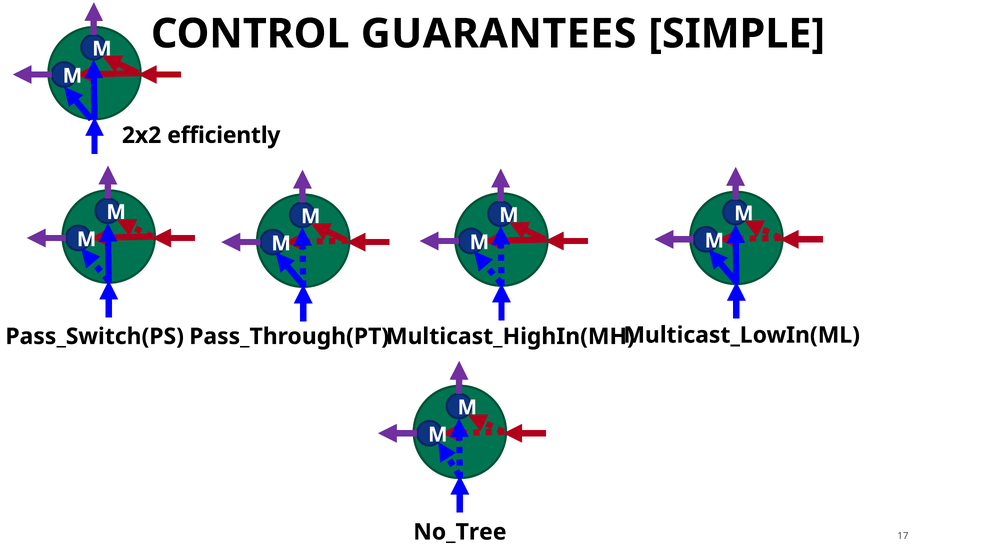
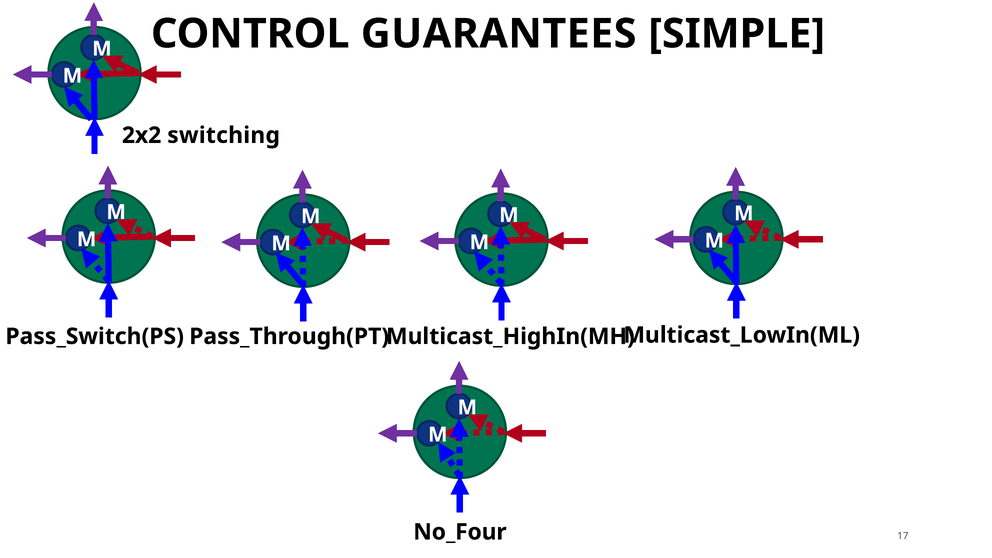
efficiently: efficiently -> switching (224, 135)
No_Tree: No_Tree -> No_Four (460, 532)
